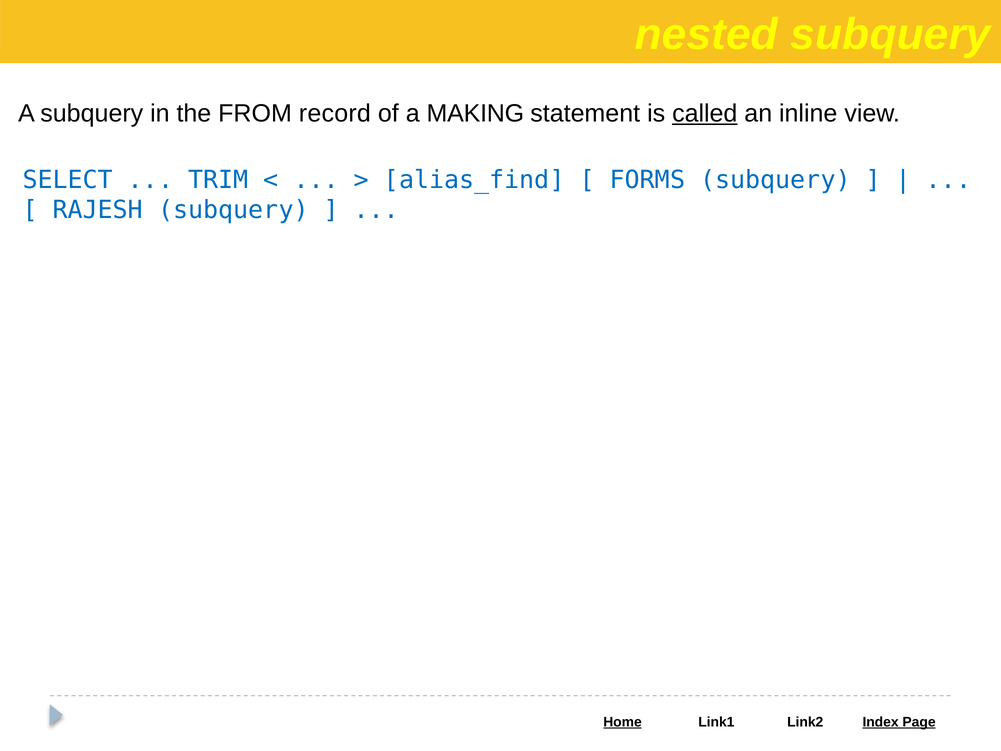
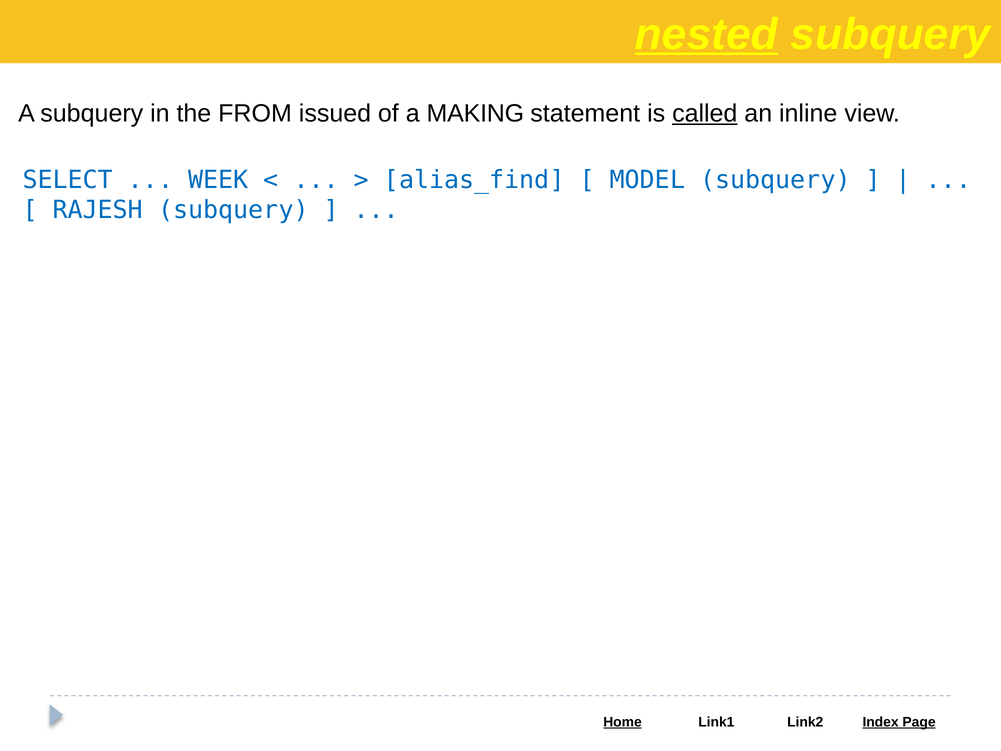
nested underline: none -> present (706, 35)
record: record -> issued (335, 113)
TRIM: TRIM -> WEEK (218, 180)
FORMS: FORMS -> MODEL (647, 180)
